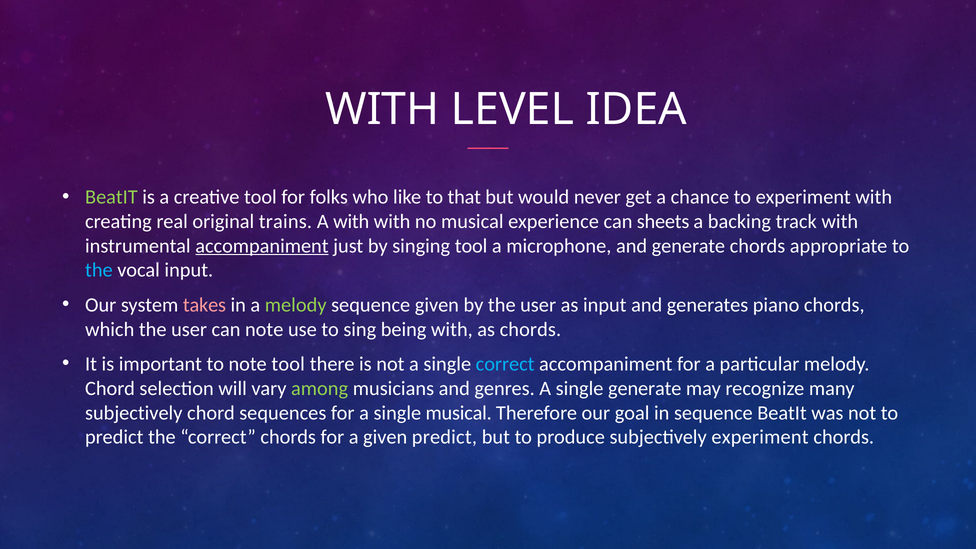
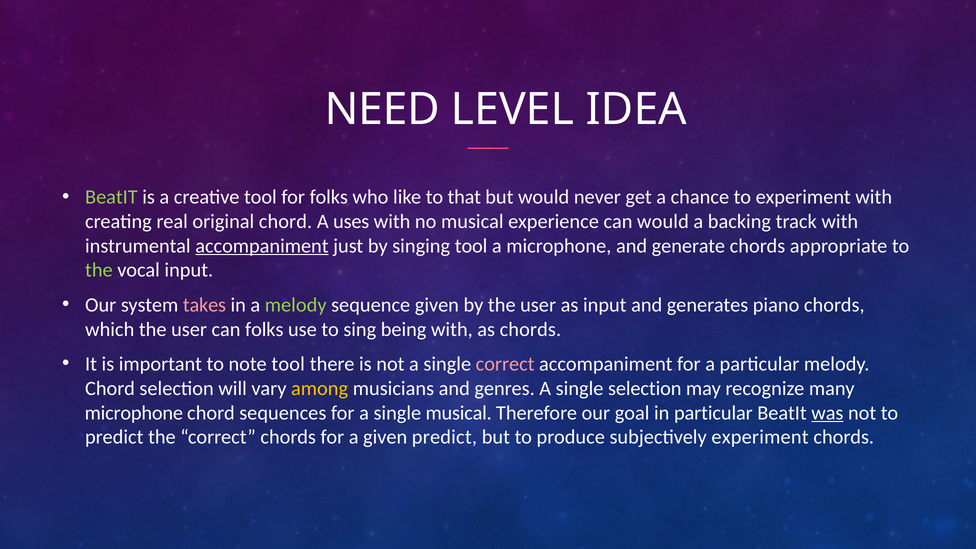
WITH: WITH -> NEED (382, 110)
original trains: trains -> chord (286, 221)
A with: with -> uses (351, 221)
can sheets: sheets -> would (663, 221)
the colour: light blue -> light green (99, 270)
can note: note -> folks (264, 329)
correct colour: light blue -> pink (505, 364)
among colour: light green -> yellow (320, 388)
single generate: generate -> selection (645, 388)
subjectively: subjectively -> microphone (134, 413)
in sequence: sequence -> particular (713, 413)
was underline: none -> present (827, 413)
